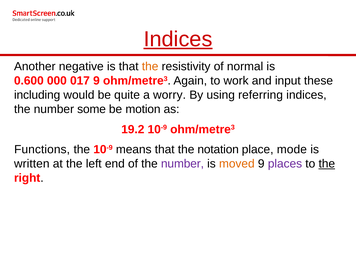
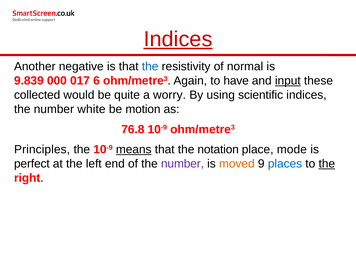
the colour: orange -> blue (150, 66)
0.600: 0.600 -> 9.839 (29, 81)
017 9: 9 -> 6 (96, 81)
work: work -> have (236, 81)
input underline: none -> present (288, 81)
including: including -> collected (37, 95)
referring: referring -> scientific (261, 95)
some: some -> white (91, 109)
19.2: 19.2 -> 76.8 (133, 129)
Functions: Functions -> Principles (42, 150)
means underline: none -> present (134, 150)
written: written -> perfect (32, 164)
places colour: purple -> blue (285, 164)
